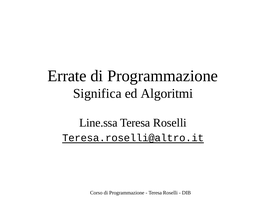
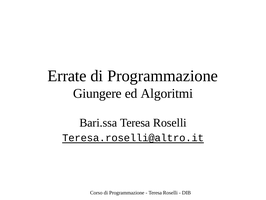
Significa: Significa -> Giungere (97, 93)
Line.ssa: Line.ssa -> Bari.ssa (98, 123)
